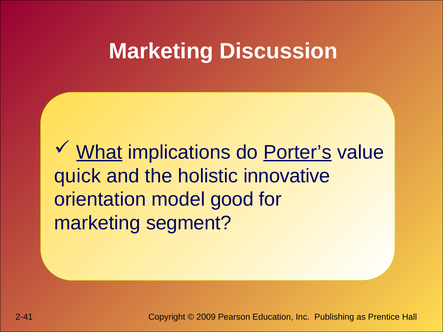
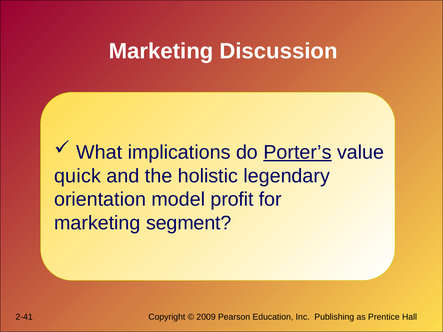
What underline: present -> none (99, 152)
innovative: innovative -> legendary (287, 176)
good: good -> profit (232, 200)
